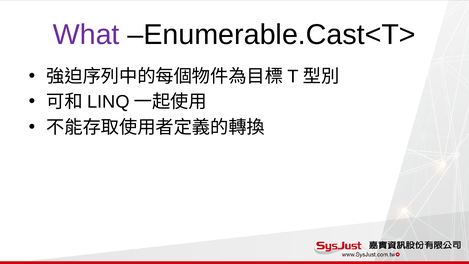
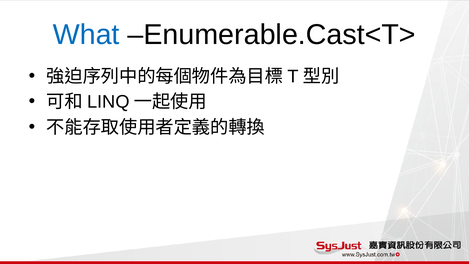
What colour: purple -> blue (86, 35)
